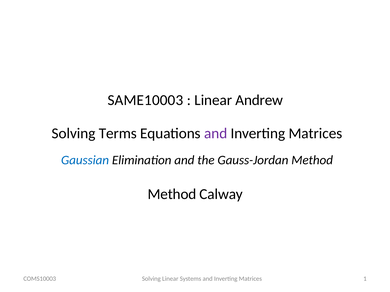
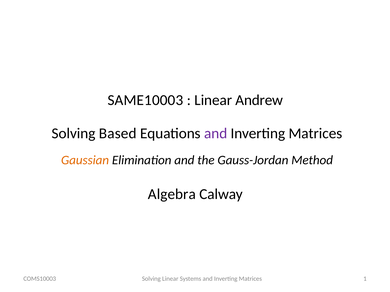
Terms: Terms -> Based (118, 134)
Gaussian colour: blue -> orange (85, 160)
Method: Method -> Algebra (172, 194)
